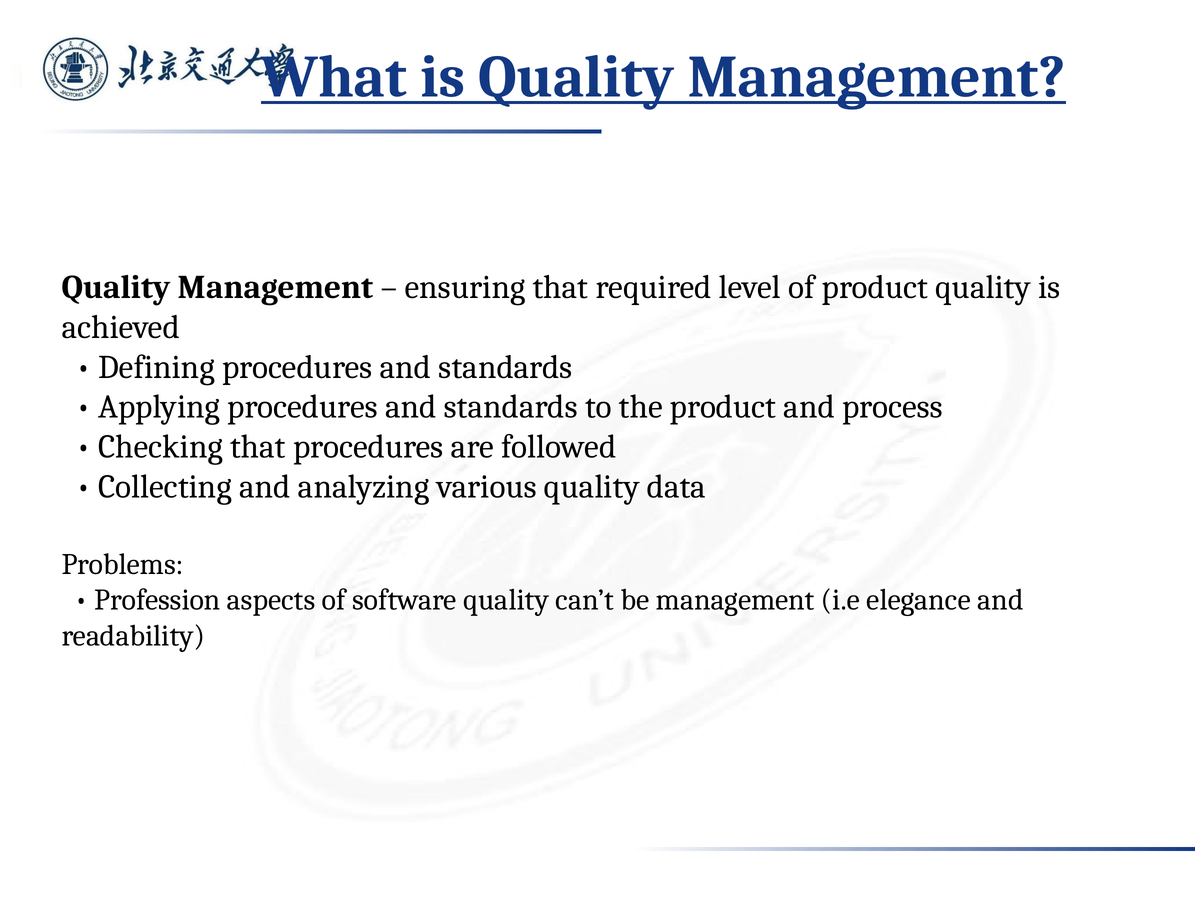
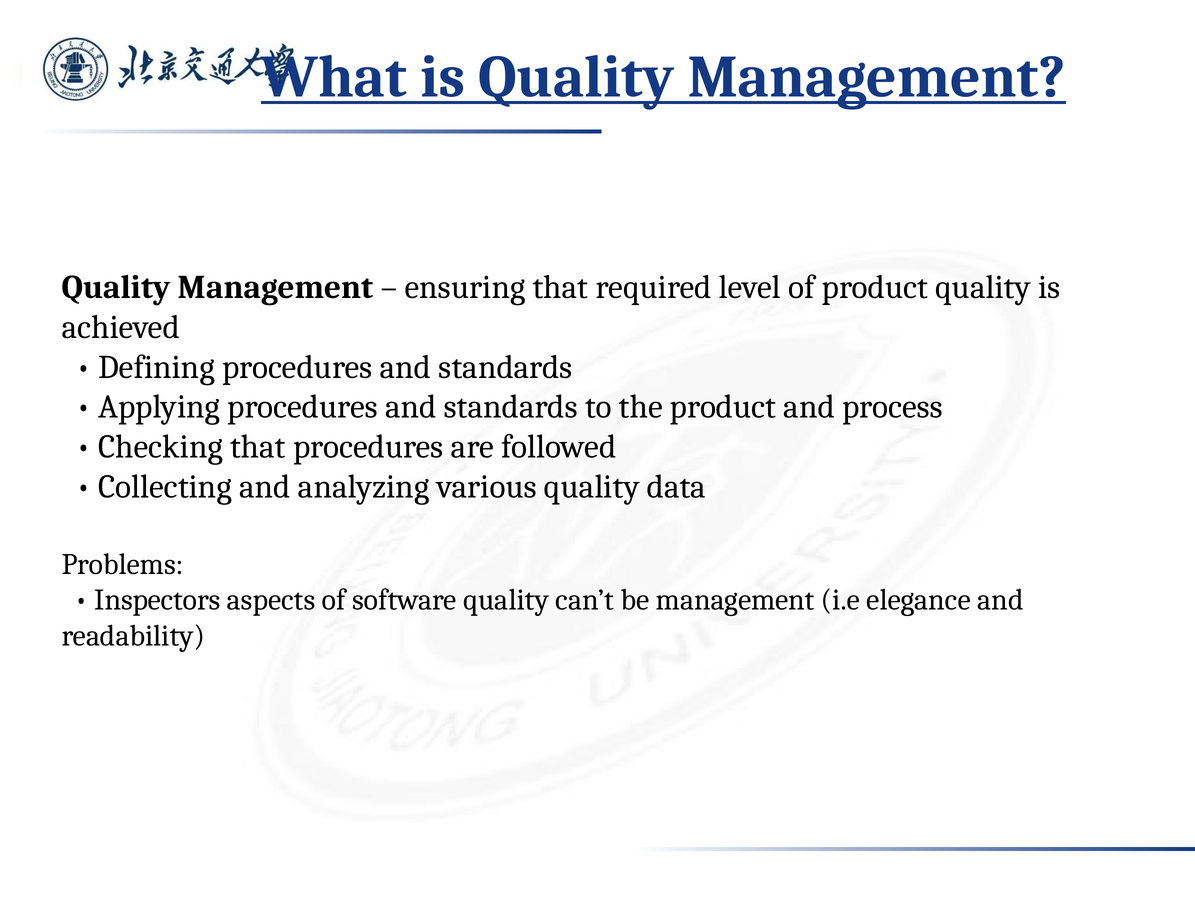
Profession: Profession -> Inspectors (157, 600)
